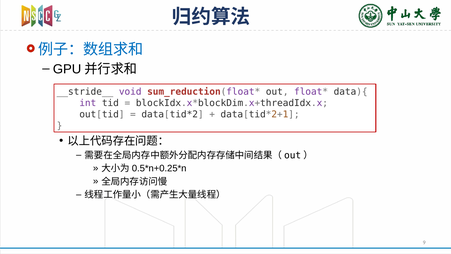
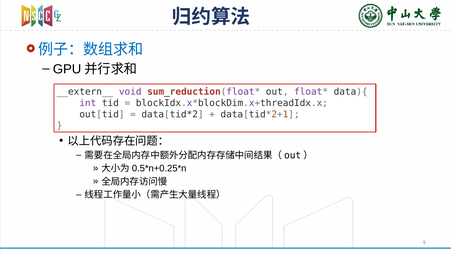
__stride__: __stride__ -> __extern__ (85, 92)
